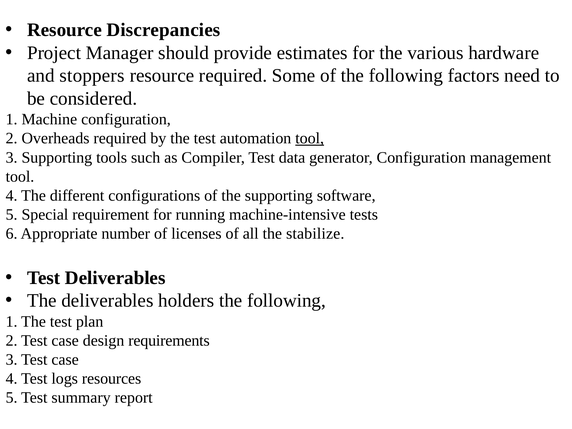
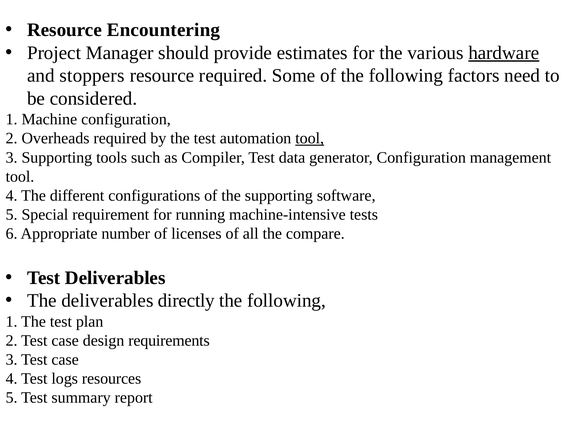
Discrepancies: Discrepancies -> Encountering (163, 30)
hardware underline: none -> present (504, 53)
stabilize: stabilize -> compare (315, 234)
holders: holders -> directly (186, 301)
